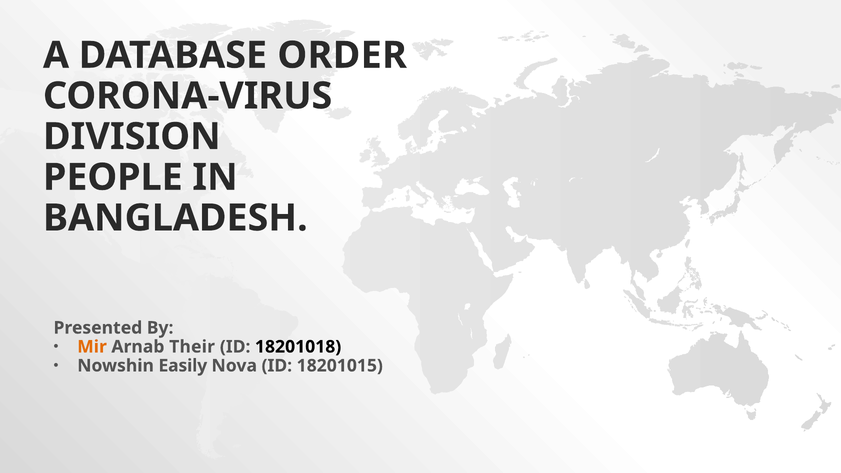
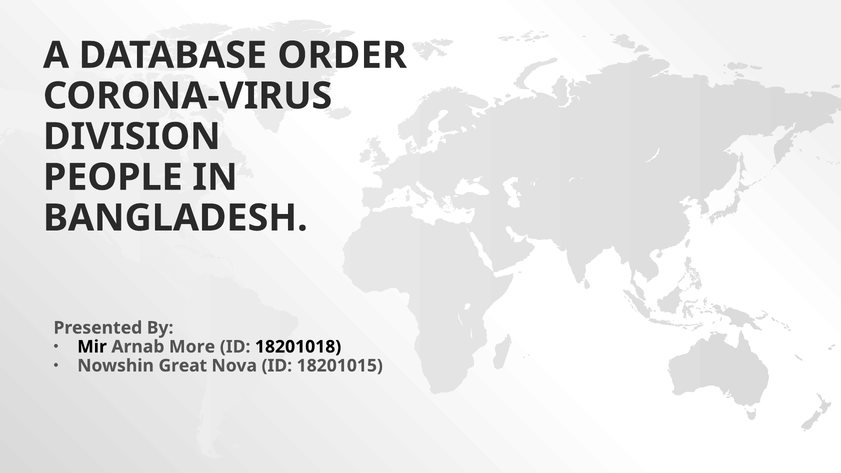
Mir colour: orange -> black (92, 347)
Their: Their -> More (192, 347)
Easily: Easily -> Great (183, 366)
